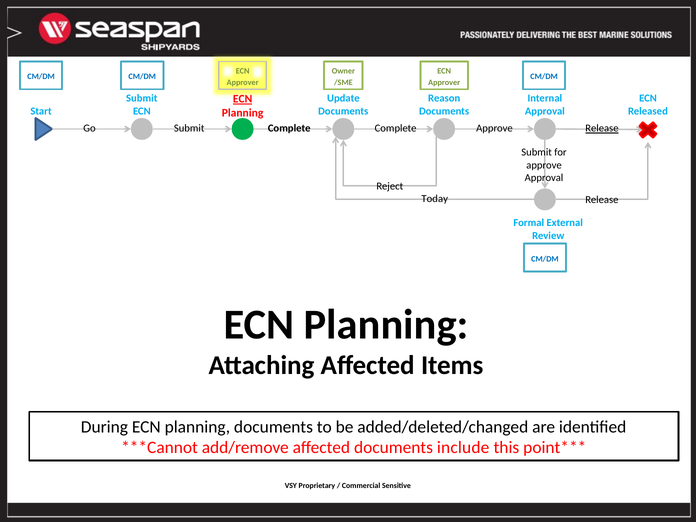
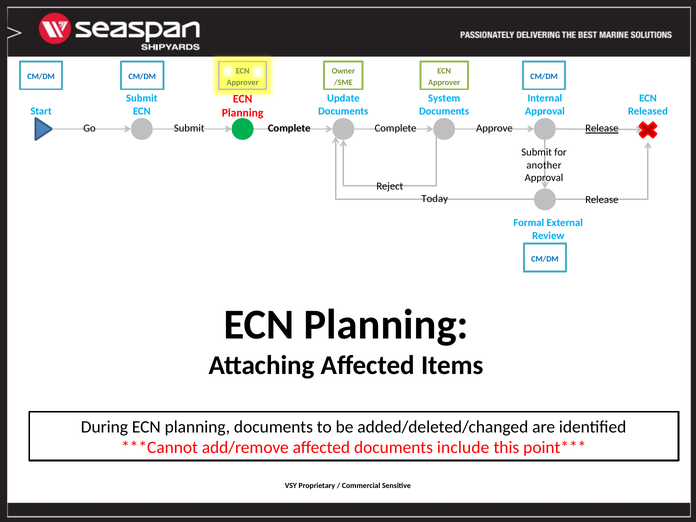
Reason: Reason -> System (444, 98)
ECN underline: present -> none (243, 99)
approve: approve -> another (544, 165)
